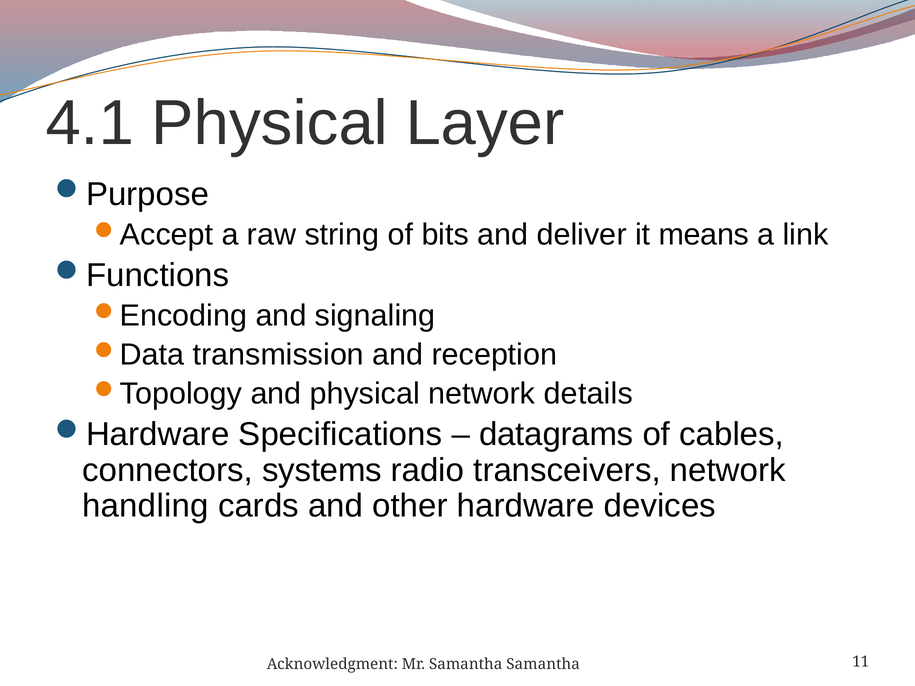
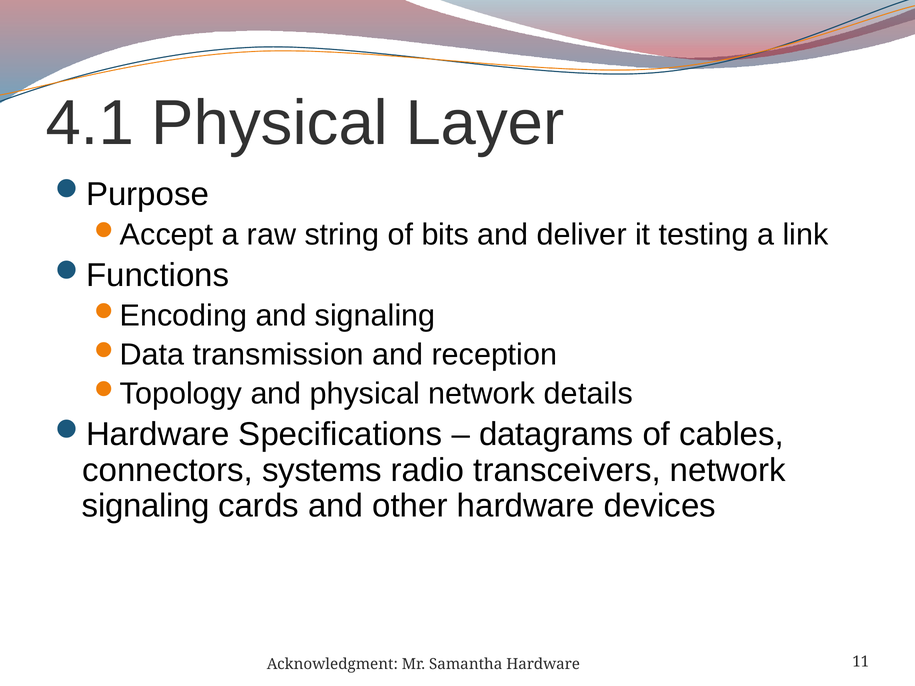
means: means -> testing (704, 235)
handling: handling -> signaling (146, 506)
Samantha Samantha: Samantha -> Hardware (543, 664)
